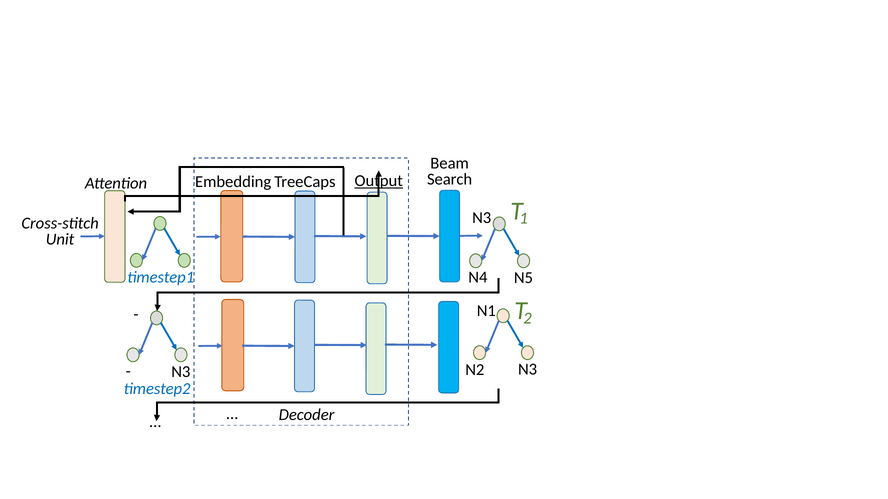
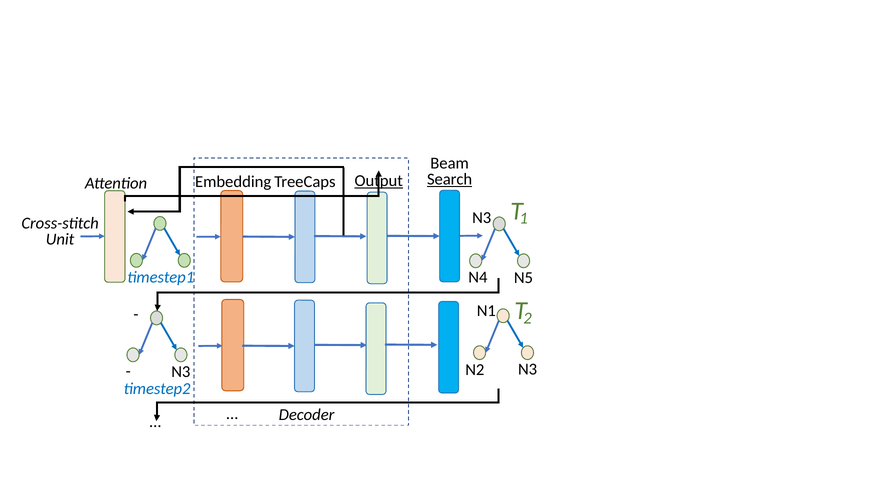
Search underline: none -> present (450, 179)
